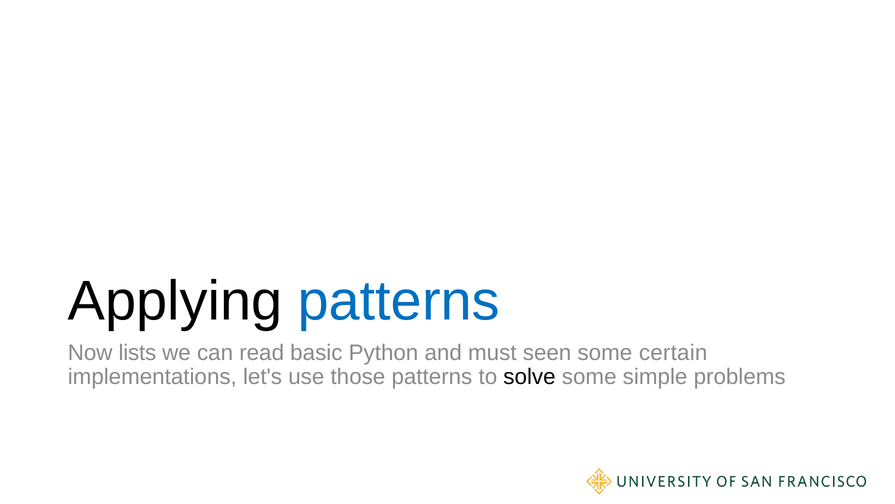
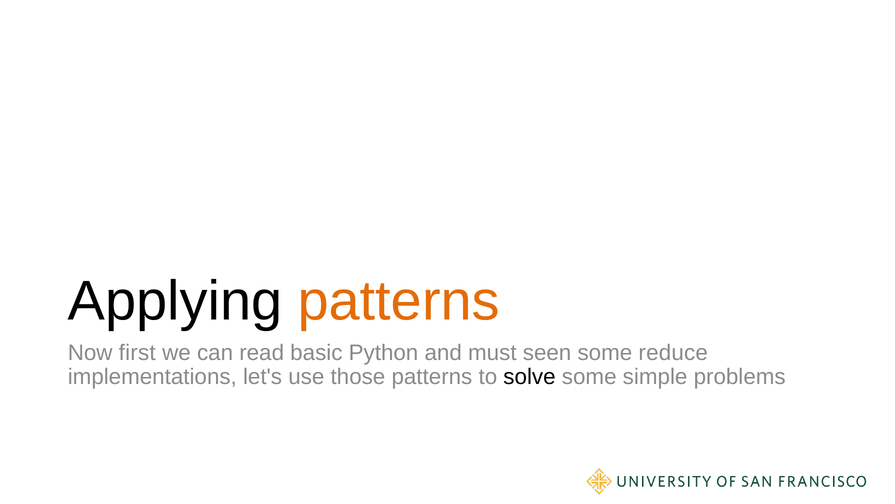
patterns colour: blue -> orange (399, 301)
lists: lists -> first (137, 352)
certain: certain -> reduce (673, 352)
